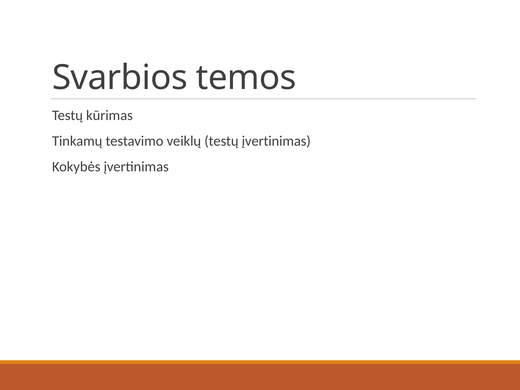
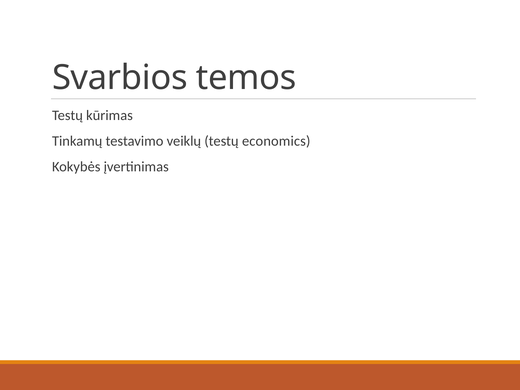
testų įvertinimas: įvertinimas -> economics (276, 141)
